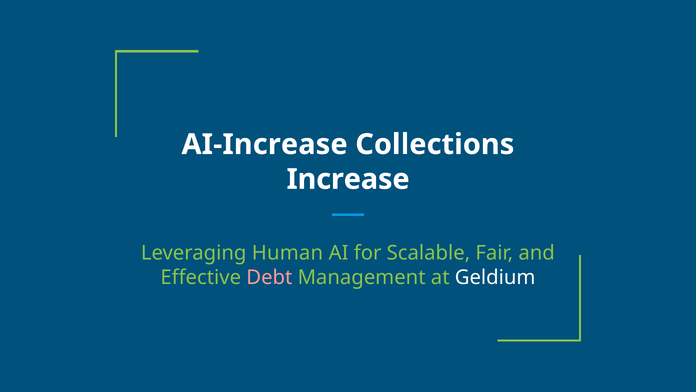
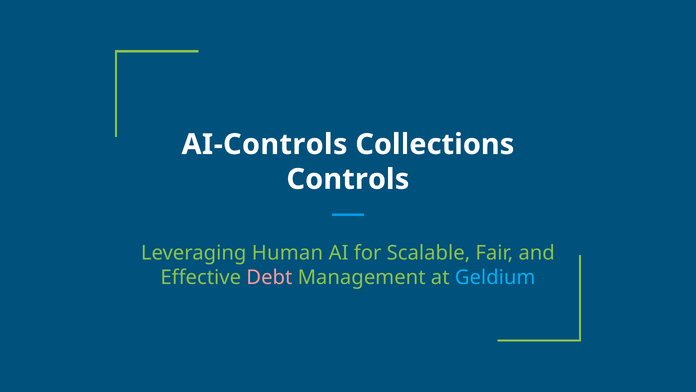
AI-Increase: AI-Increase -> AI-Controls (265, 144)
Increase: Increase -> Controls (348, 179)
Geldium colour: white -> light blue (495, 277)
